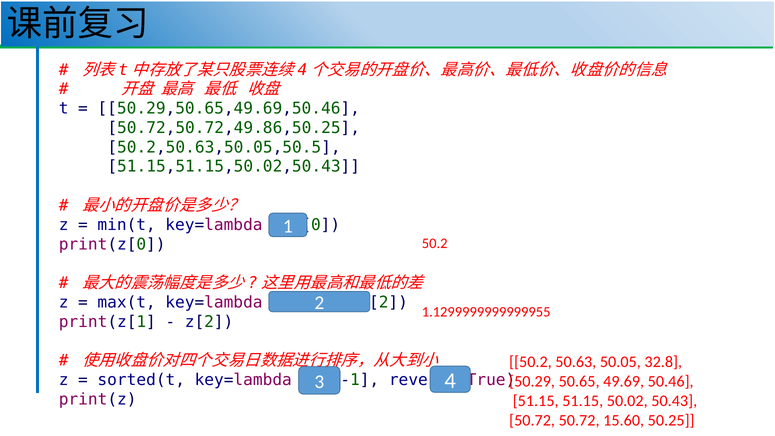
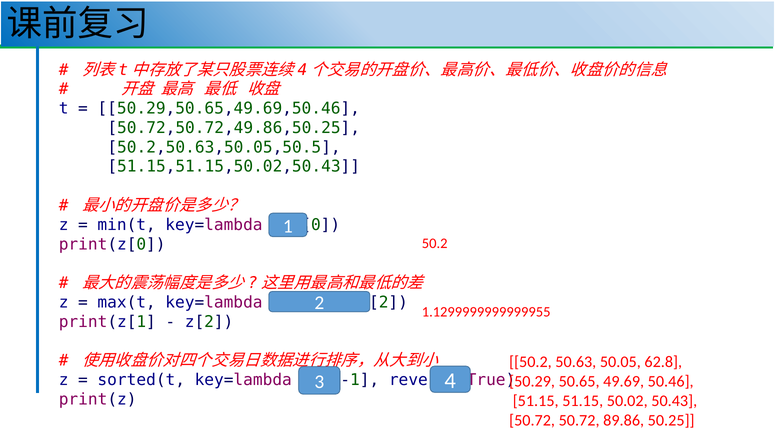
32.8: 32.8 -> 62.8 (663, 362)
15.60: 15.60 -> 89.86 (624, 420)
